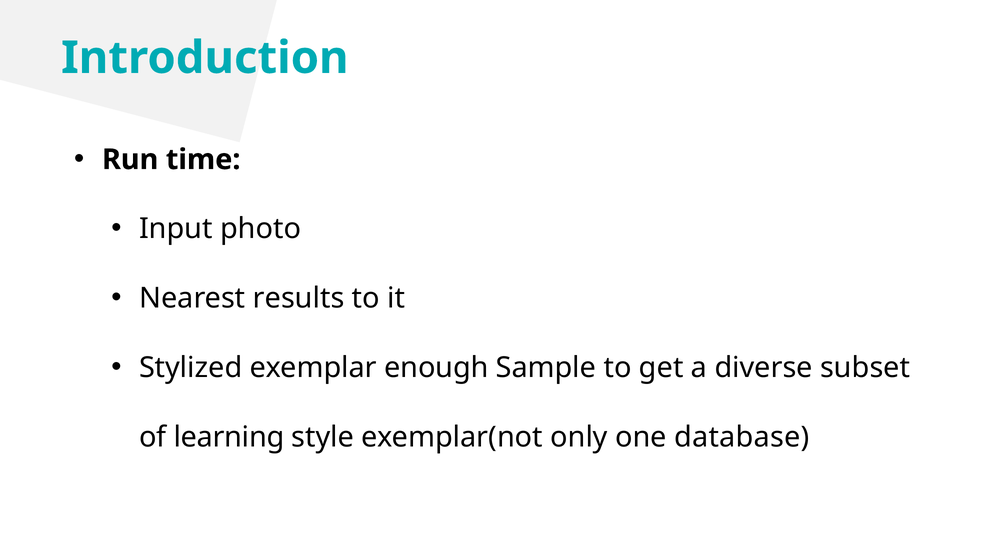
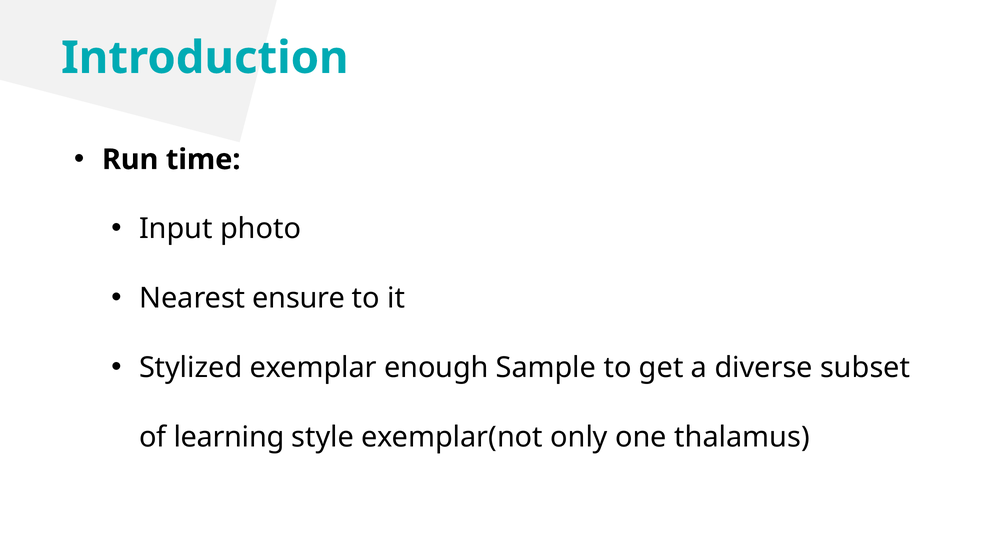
results: results -> ensure (299, 299)
database: database -> thalamus (742, 437)
